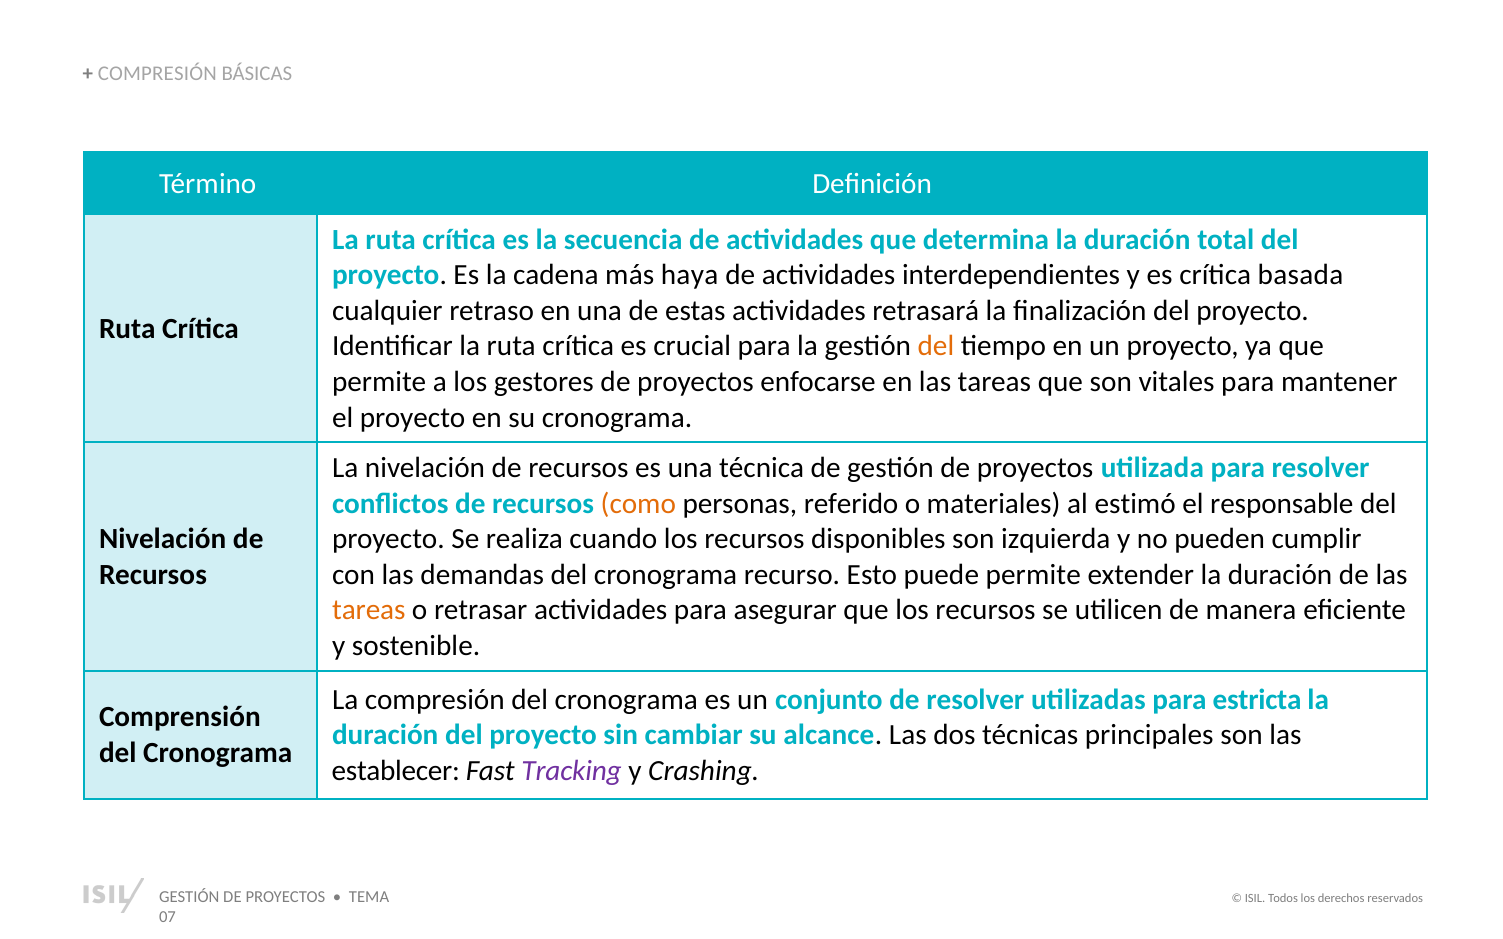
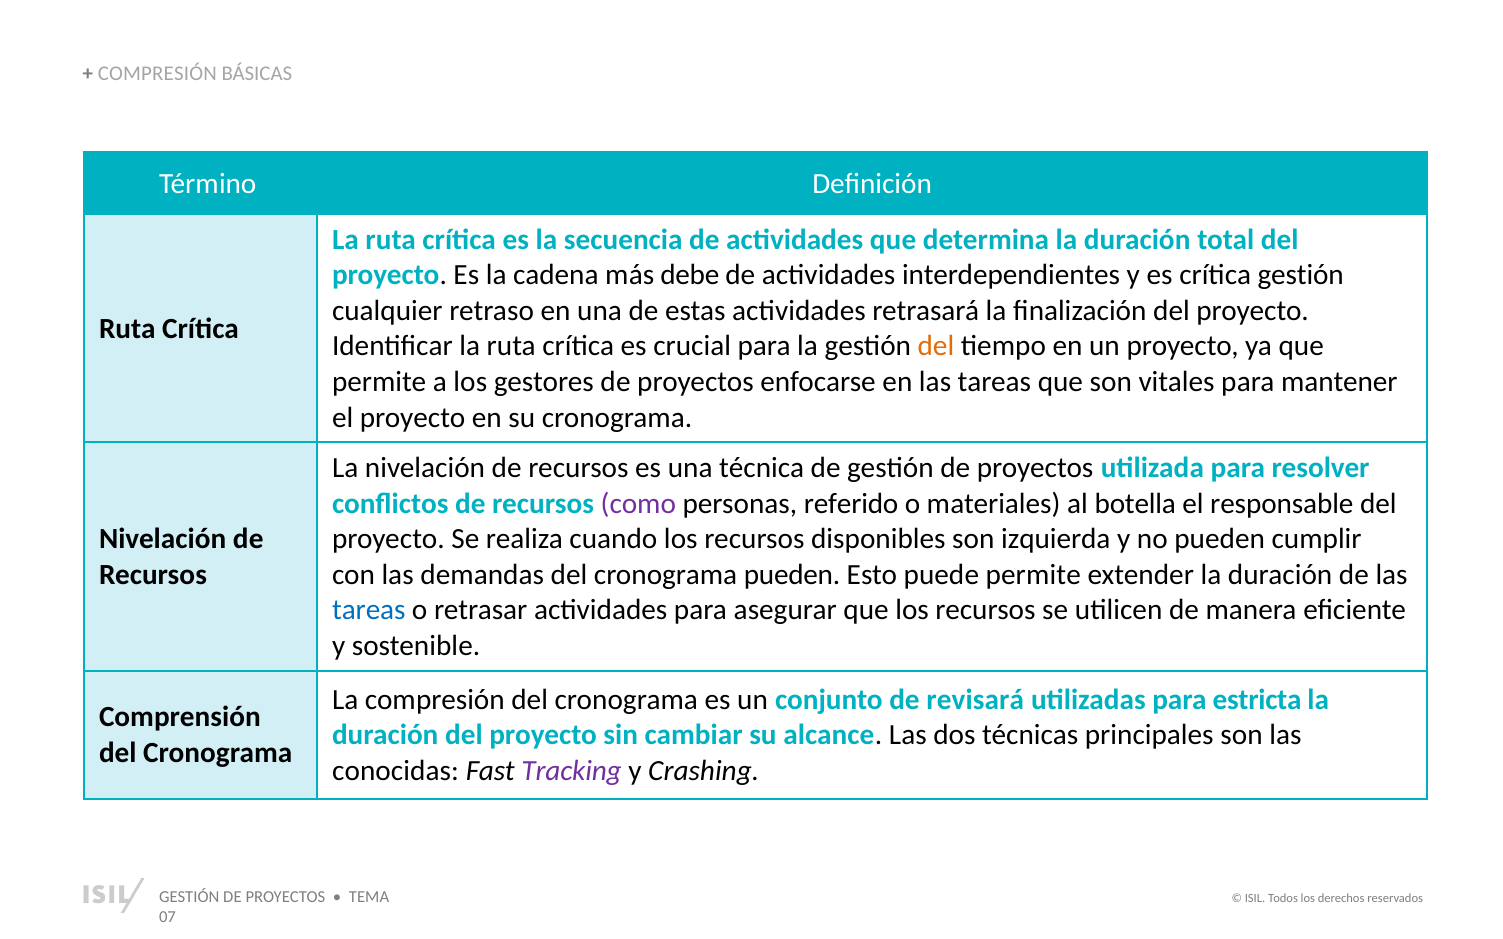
haya: haya -> debe (690, 275)
crítica basada: basada -> gestión (1301, 275)
como colour: orange -> purple (638, 504)
estimó: estimó -> botella (1135, 504)
cronograma recurso: recurso -> pueden (792, 575)
tareas colour: orange -> blue (369, 610)
de resolver: resolver -> revisará (975, 700)
establecer: establecer -> conocidas (396, 771)
